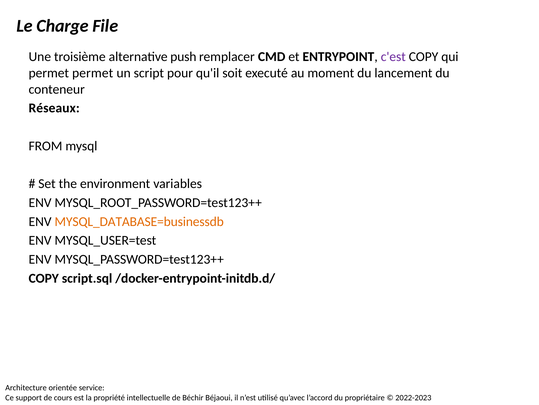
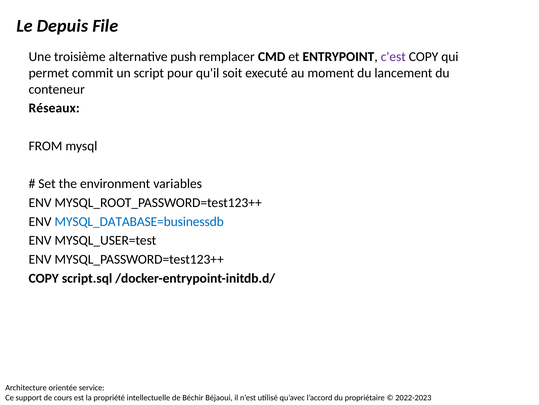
Charge: Charge -> Depuis (62, 26)
permet permet: permet -> commit (93, 73)
MYSQL_DATABASE=businessdb colour: orange -> blue (139, 221)
